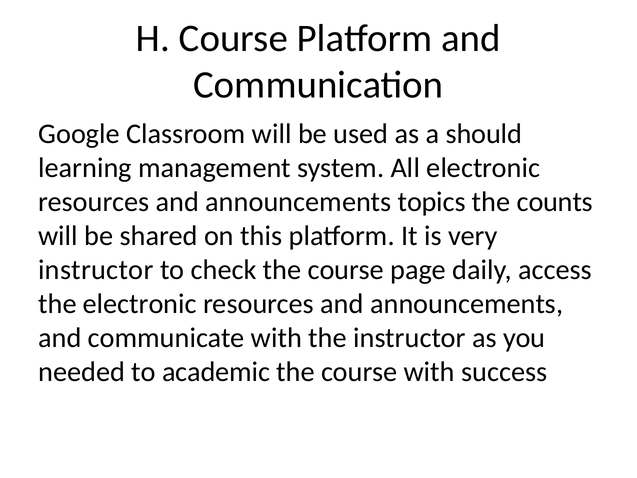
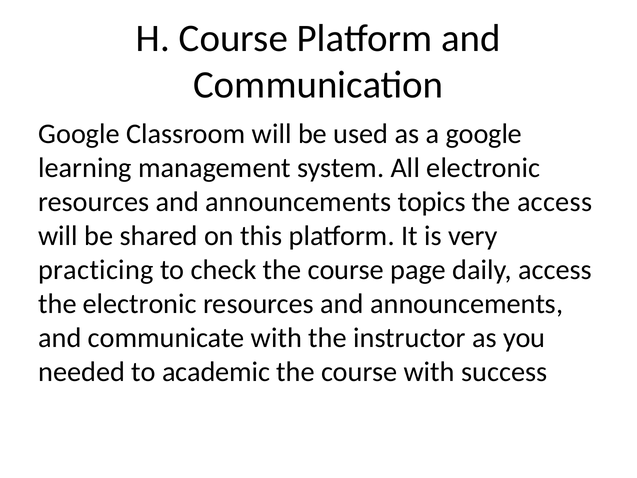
a should: should -> google (484, 134)
the counts: counts -> access (555, 202)
instructor: instructor -> practicing (96, 270)
